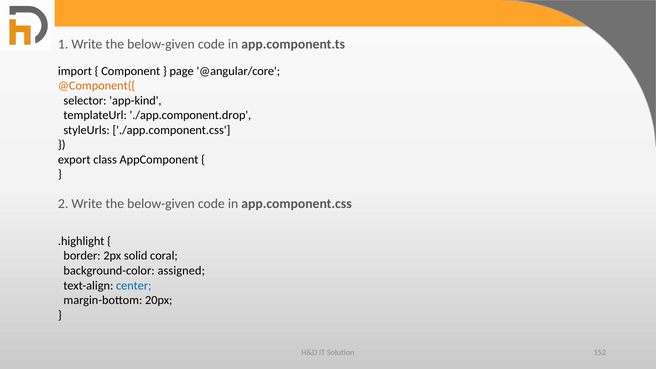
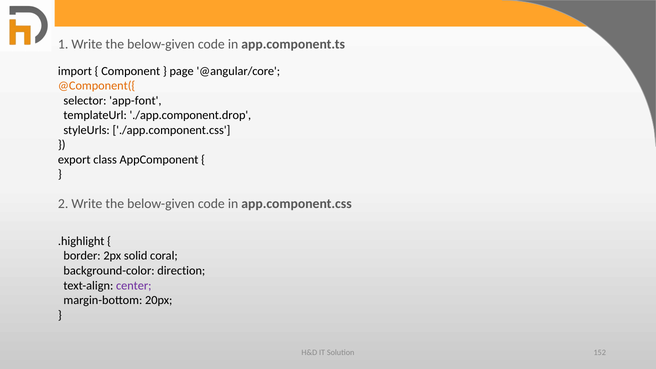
app-kind: app-kind -> app-font (135, 100)
assigned: assigned -> direction (181, 271)
center colour: blue -> purple (134, 285)
